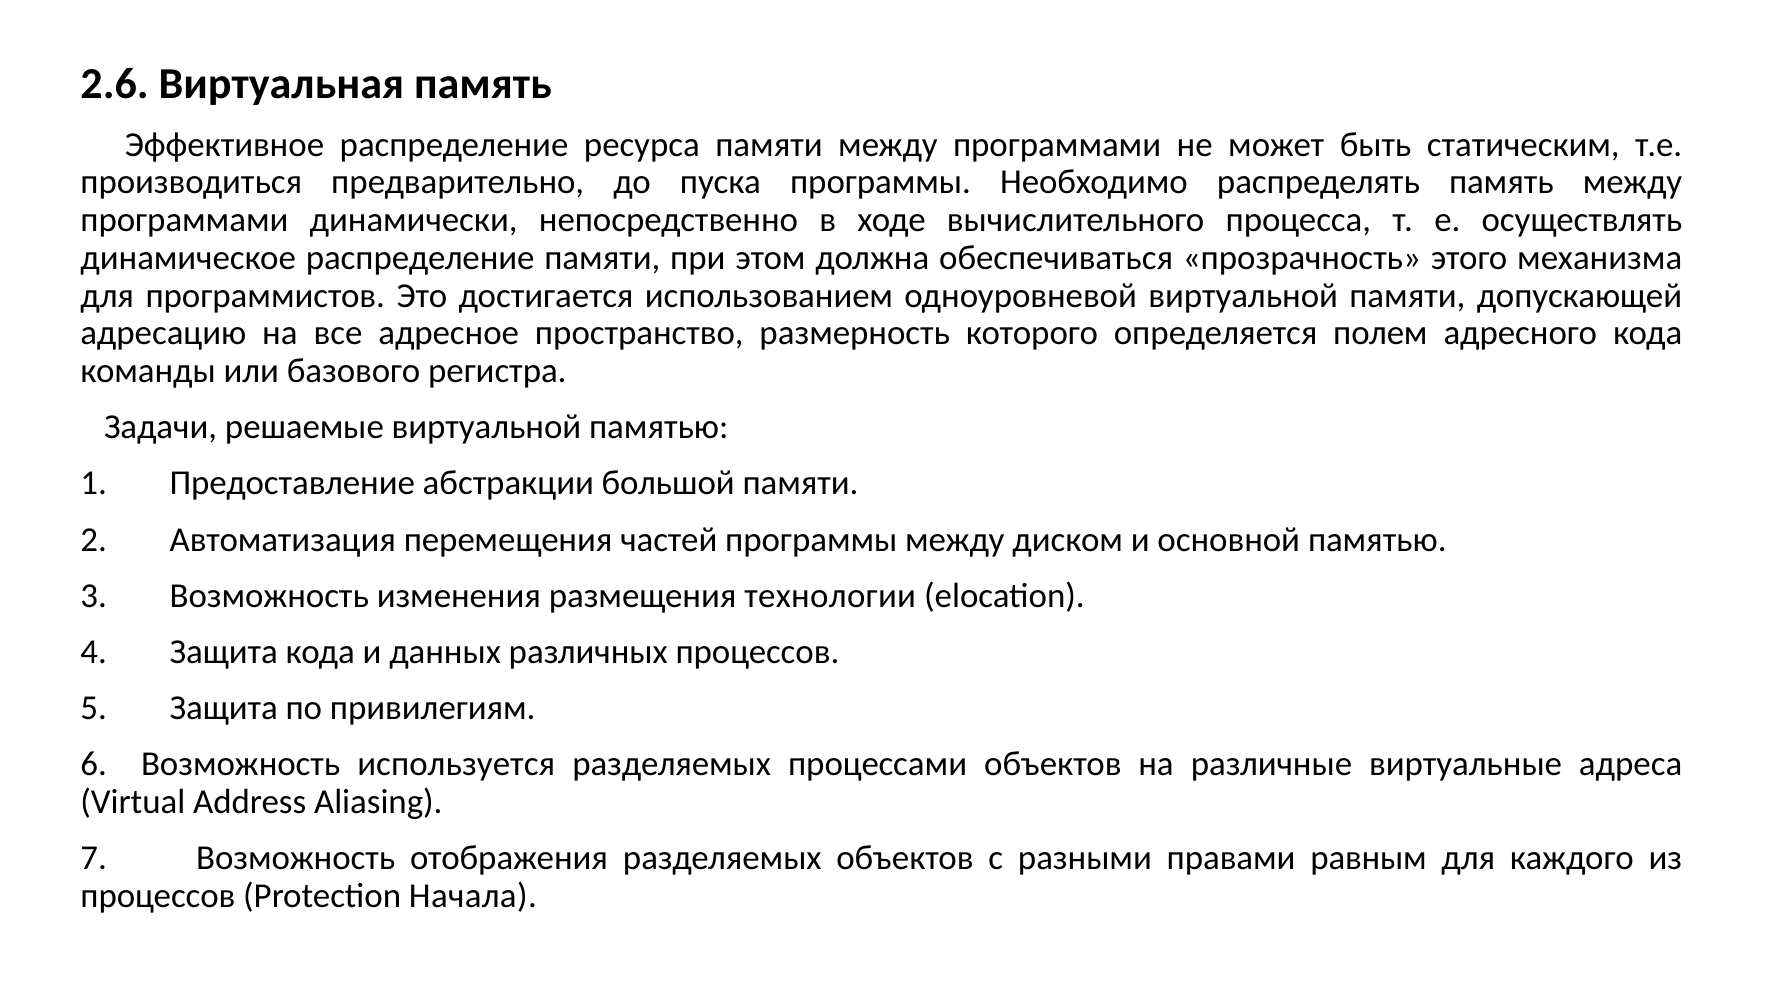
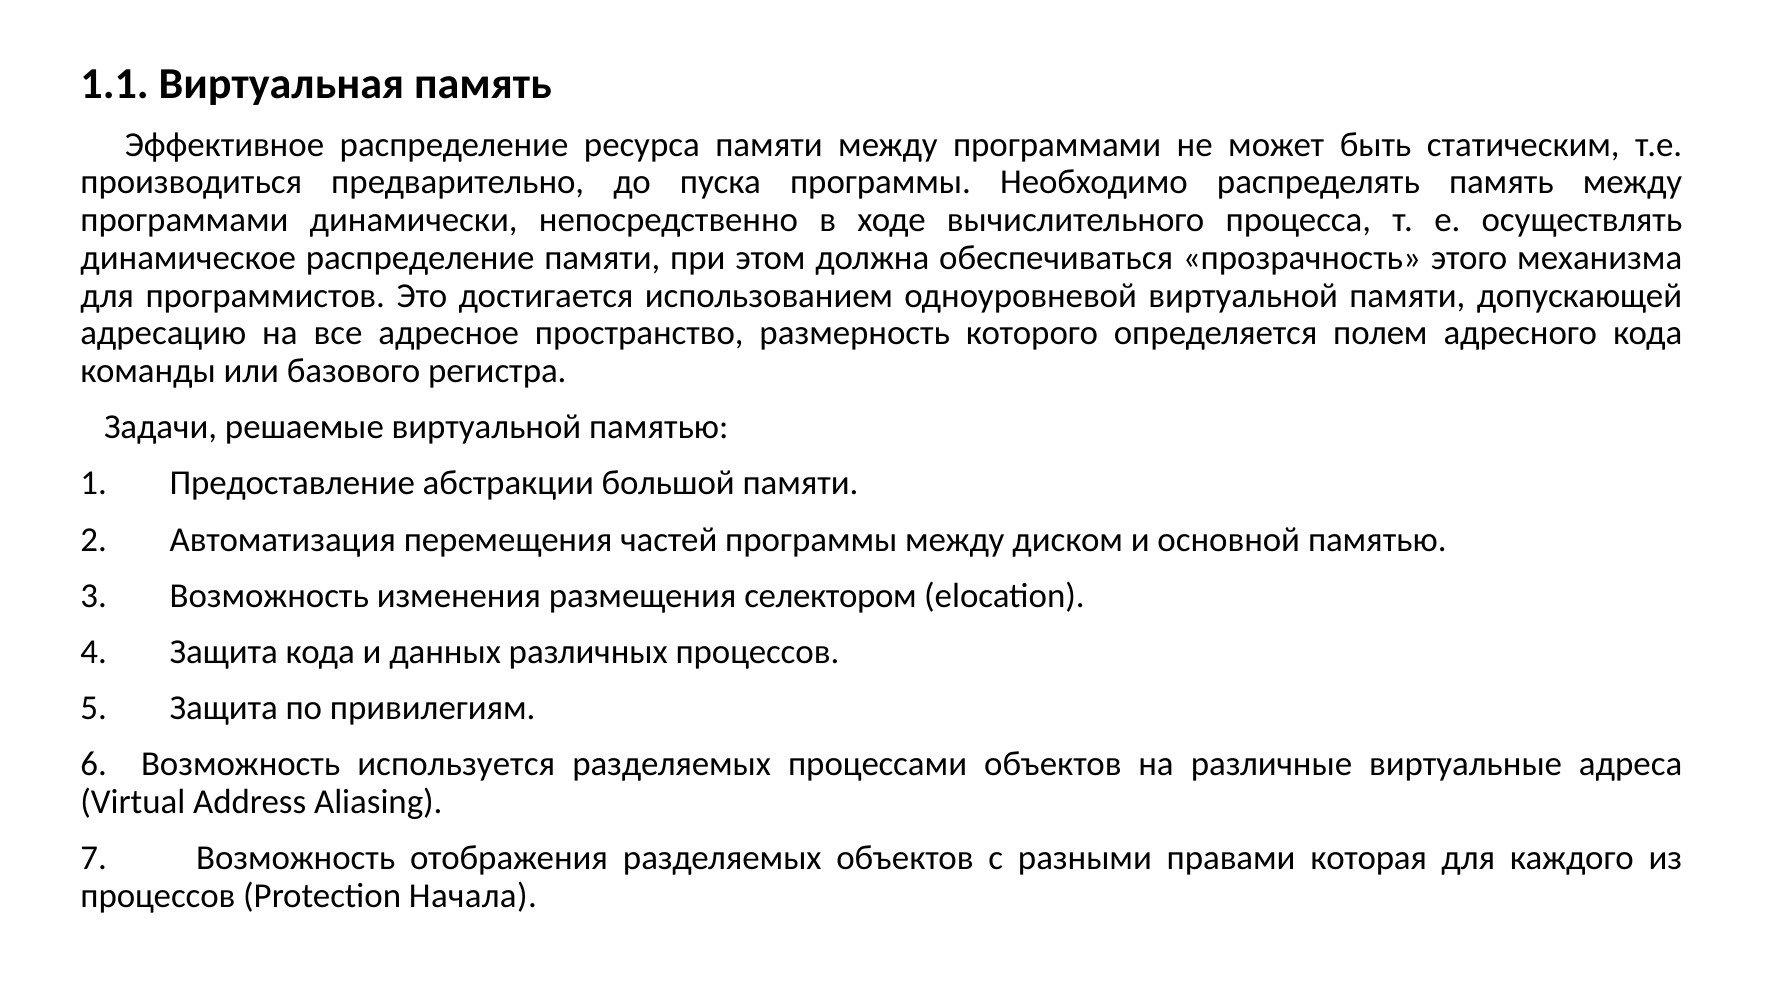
2.6: 2.6 -> 1.1 (115, 84)
технологии: технологии -> селектором (831, 596)
равным: равным -> которая (1369, 858)
